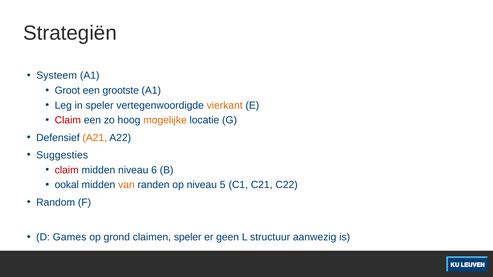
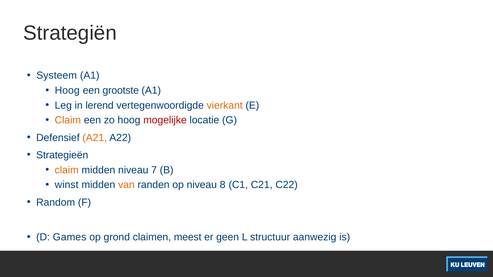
Groot: Groot -> Hoog (67, 91)
in speler: speler -> lerend (100, 105)
Claim colour: red -> orange (68, 120)
mogelijke colour: orange -> red (165, 120)
Suggesties: Suggesties -> Strategieën (62, 155)
claim colour: red -> orange (67, 170)
6: 6 -> 7 (154, 170)
ookal: ookal -> winst (67, 185)
5: 5 -> 8 (223, 185)
claimen speler: speler -> meest (188, 237)
